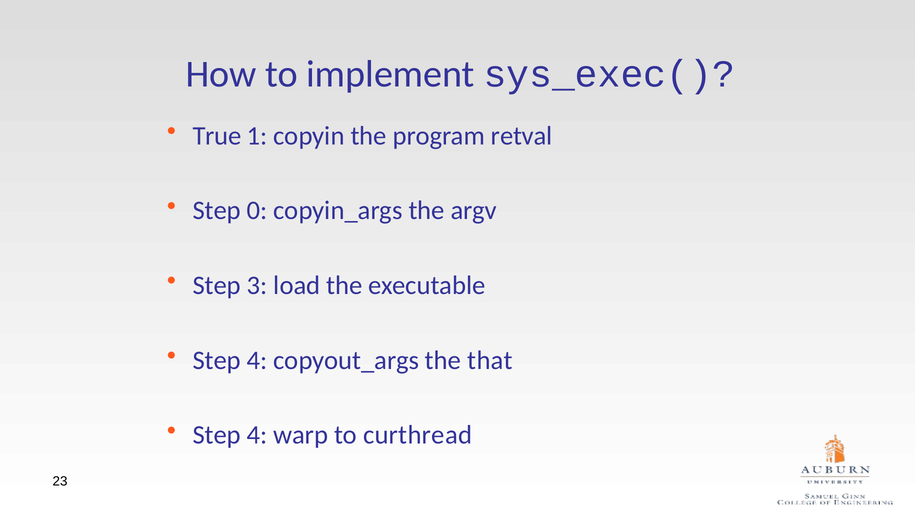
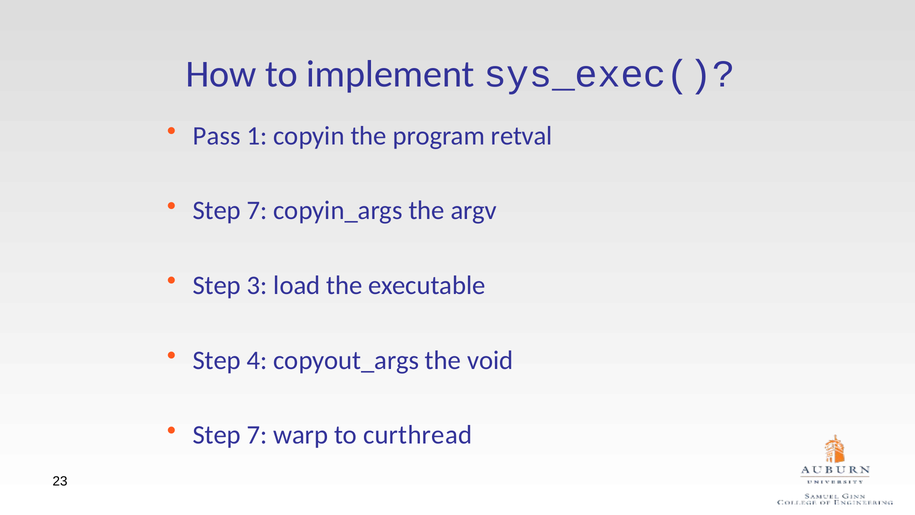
True: True -> Pass (217, 136)
0: 0 -> 7 (257, 210)
that: that -> void (490, 360)
4: 4 -> 7 (257, 435)
